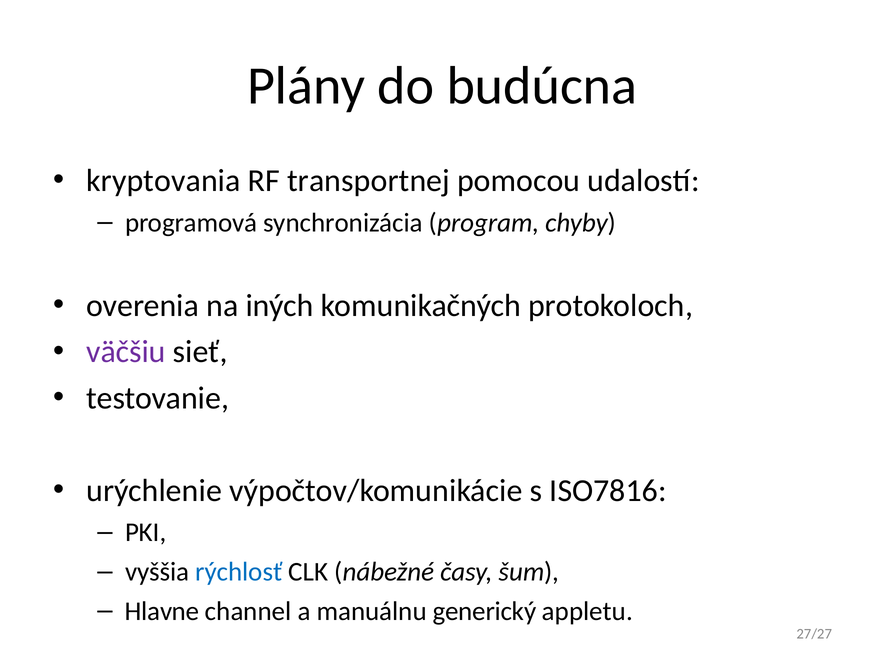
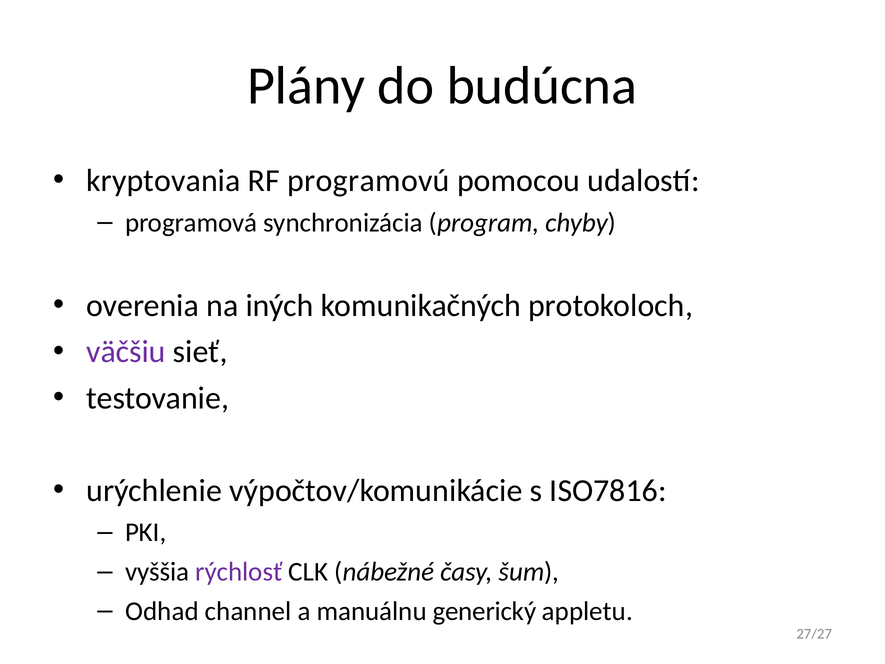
transportnej: transportnej -> programovú (368, 181)
rýchlosť colour: blue -> purple (239, 572)
Hlavne: Hlavne -> Odhad (162, 611)
